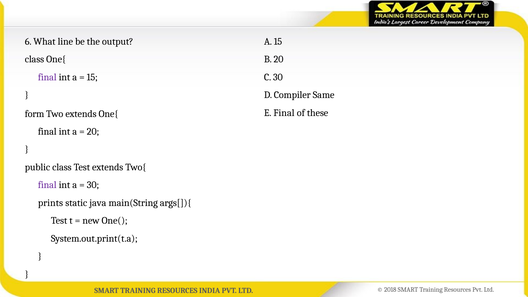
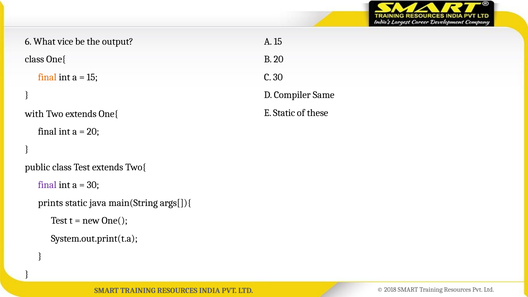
line: line -> vice (65, 42)
final colour: purple -> orange (47, 77)
E Final: Final -> Static (284, 113)
form: form -> with (34, 114)
